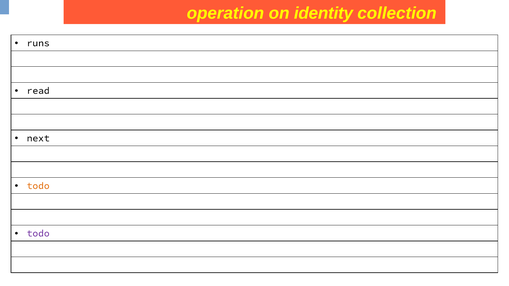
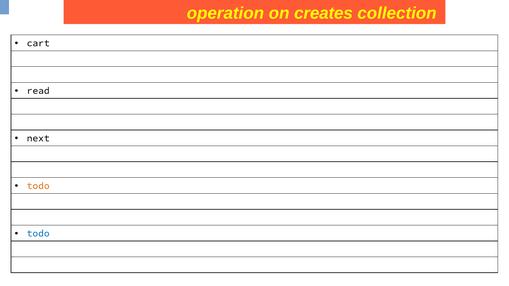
identity: identity -> creates (323, 13)
runs: runs -> cart (38, 43)
todo colour: purple -> blue (38, 234)
